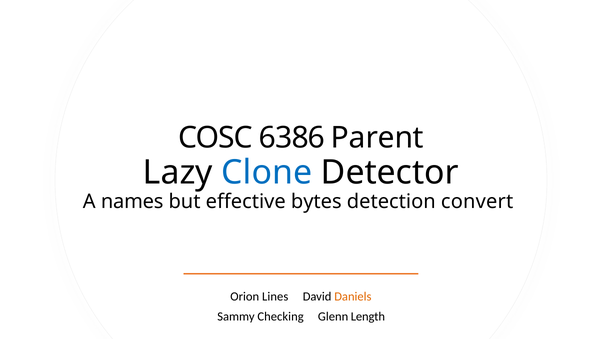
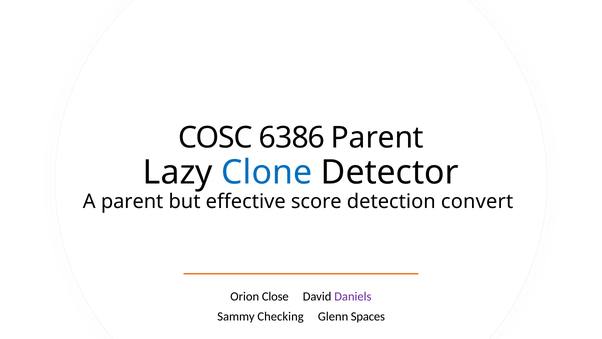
A names: names -> parent (132, 201)
bytes: bytes -> score (316, 201)
Lines: Lines -> Close (275, 296)
Daniels colour: orange -> purple (353, 296)
Length: Length -> Spaces (368, 316)
